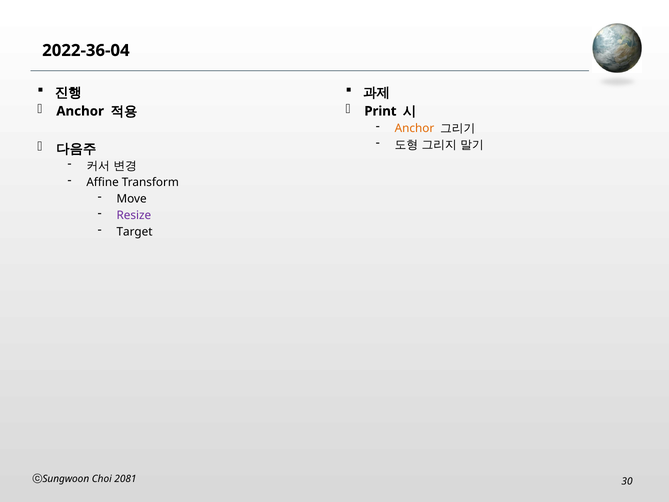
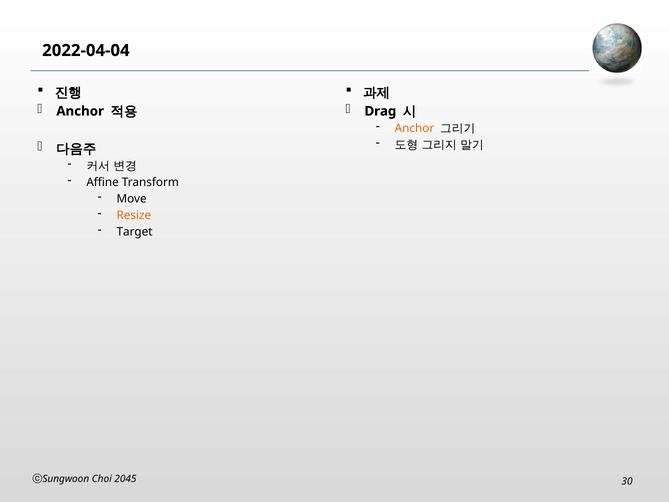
2022-36-04: 2022-36-04 -> 2022-04-04 (86, 50)
Print: Print -> Drag (380, 111)
Resize colour: purple -> orange (134, 215)
2081: 2081 -> 2045 (125, 479)
